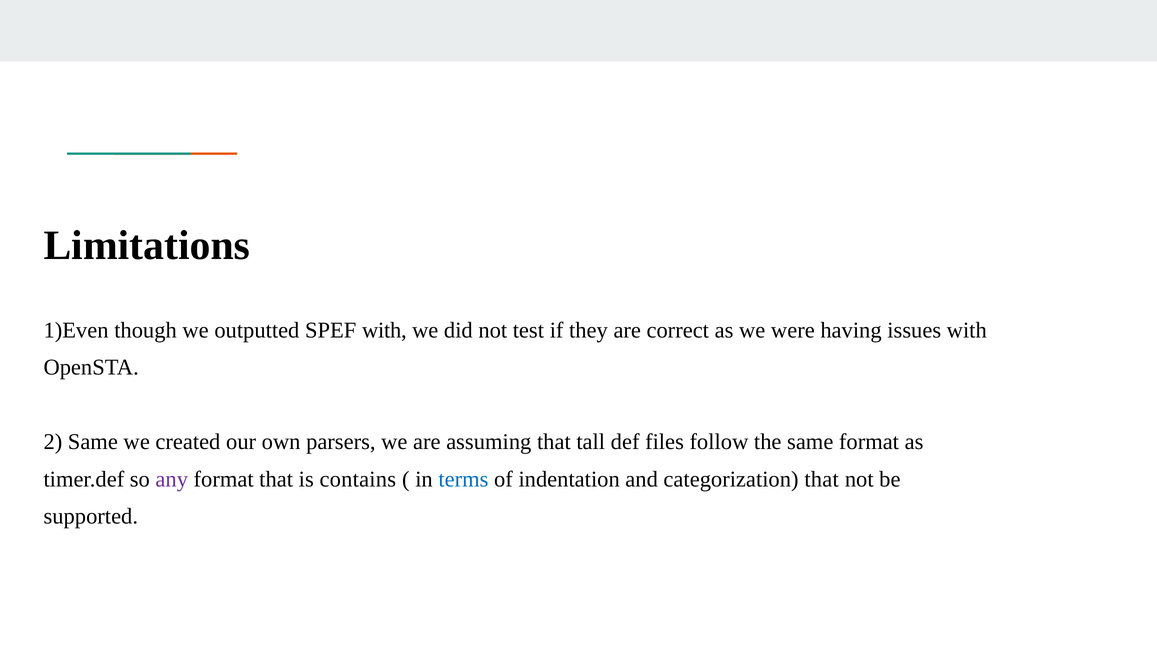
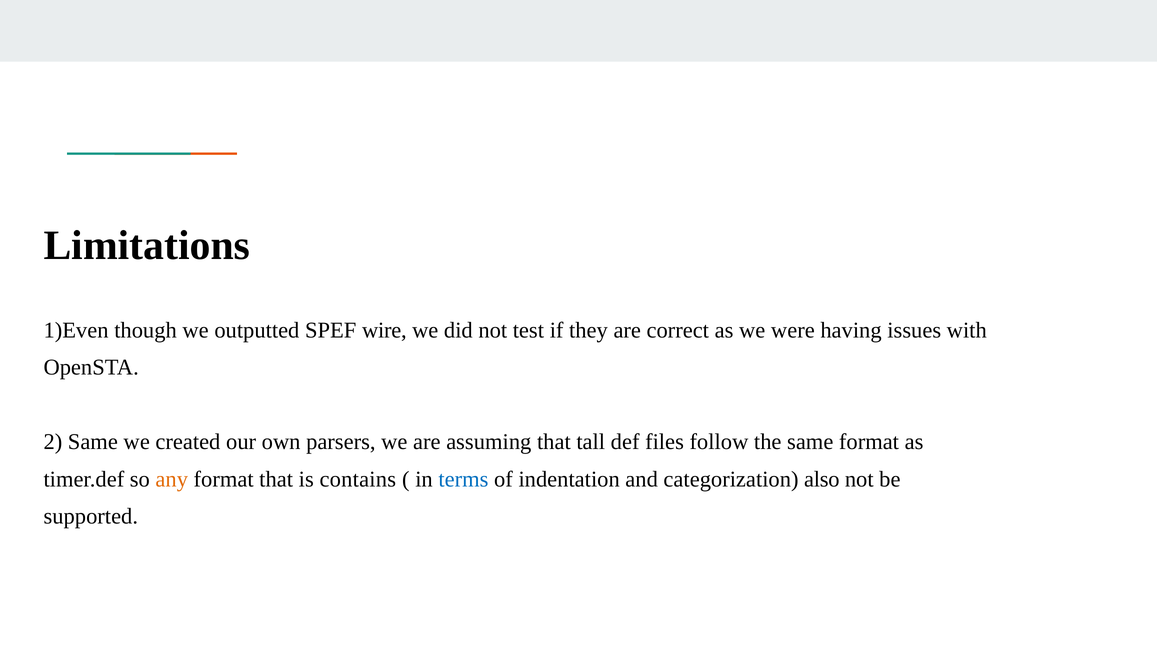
SPEF with: with -> wire (384, 330)
any colour: purple -> orange (172, 479)
categorization that: that -> also (822, 479)
